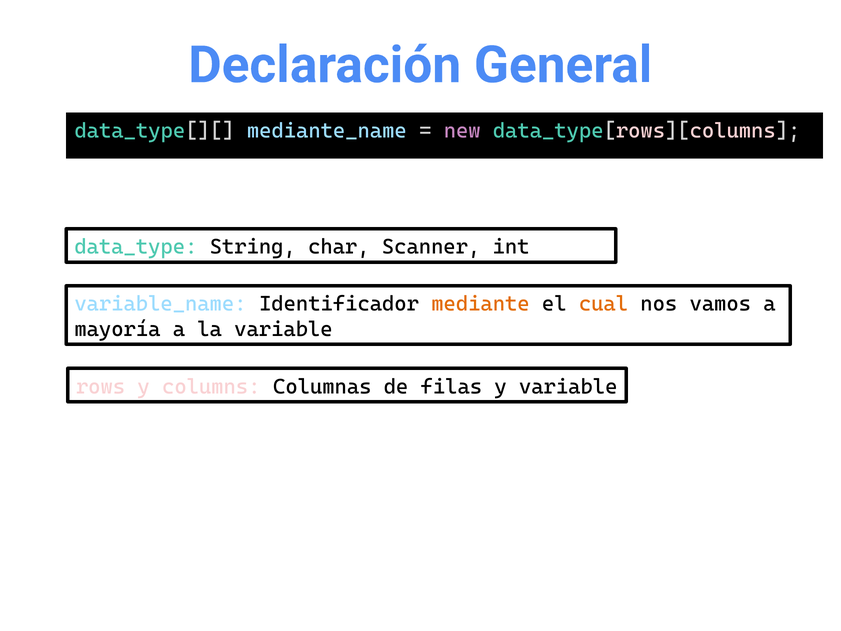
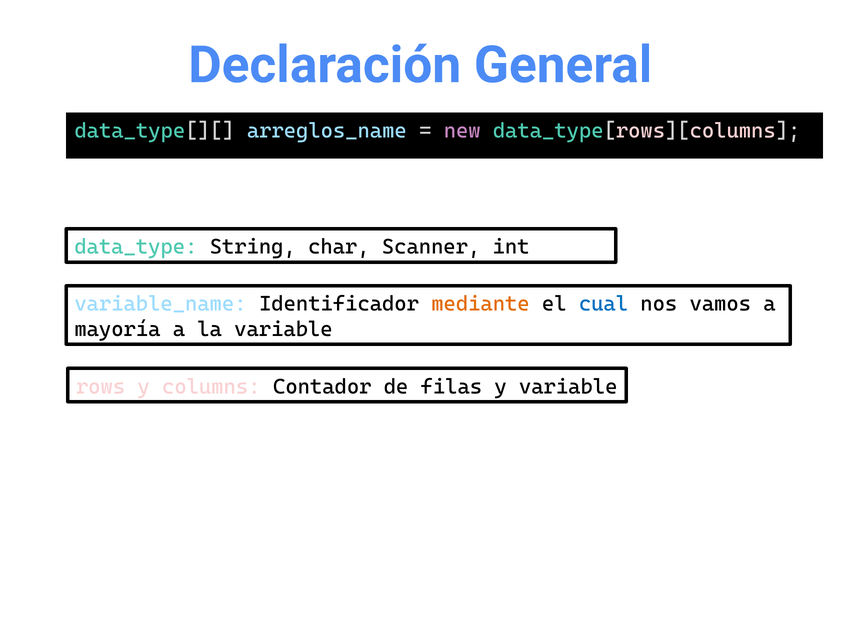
mediante_name: mediante_name -> arreglos_name (327, 131)
cual colour: orange -> blue (603, 304)
Columnas: Columnas -> Contador (322, 386)
